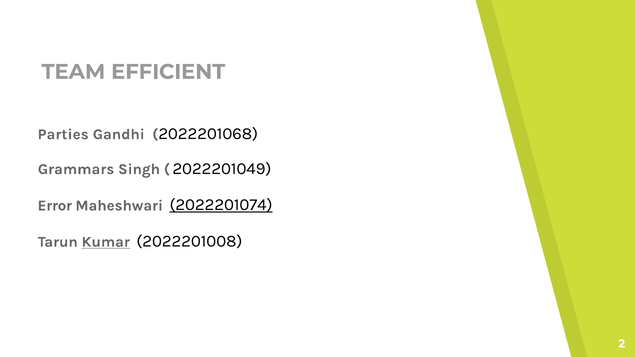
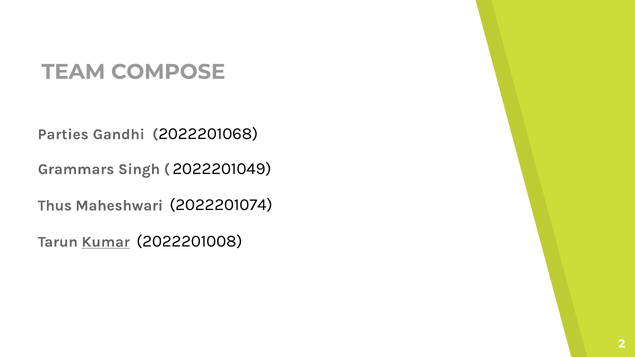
EFFICIENT: EFFICIENT -> COMPOSE (168, 72)
Error: Error -> Thus (55, 206)
2022201074 underline: present -> none (221, 205)
